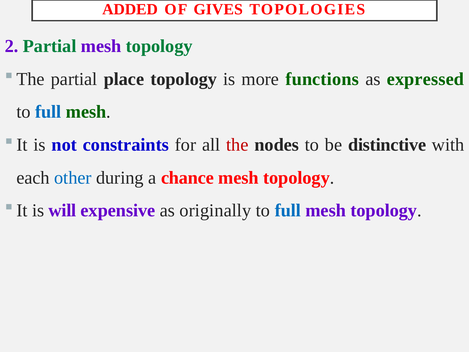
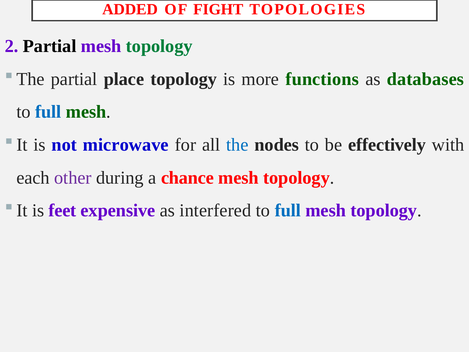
GIVES: GIVES -> FIGHT (218, 9)
Partial colour: green -> black (50, 46)
expressed: expressed -> databases (425, 79)
constraints: constraints -> microwave (126, 145)
the colour: red -> blue (237, 145)
distinctive: distinctive -> effectively (387, 145)
other colour: blue -> purple (73, 178)
will: will -> feet (62, 210)
originally: originally -> interfered (215, 210)
